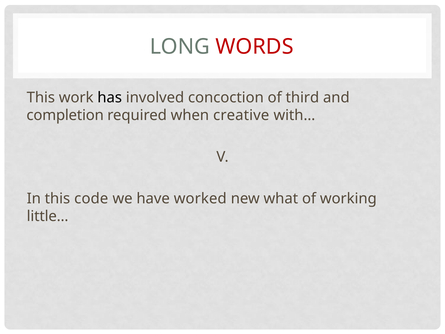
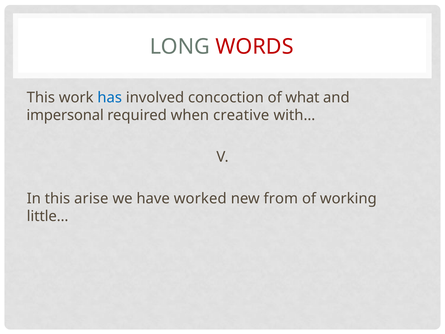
has colour: black -> blue (110, 97)
third: third -> what (302, 97)
completion: completion -> impersonal (65, 115)
code: code -> arise (91, 198)
what: what -> from (281, 198)
